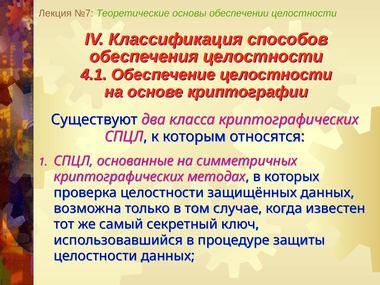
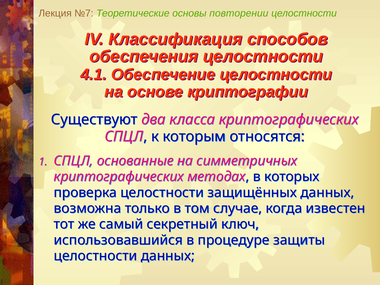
обеспечении: обеспечении -> повторении (239, 13)
